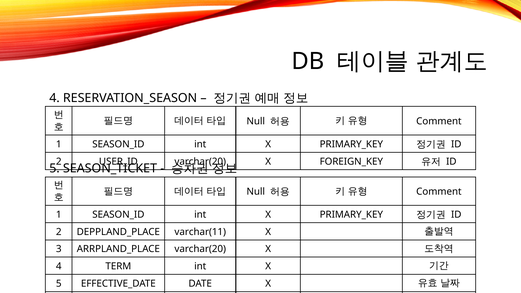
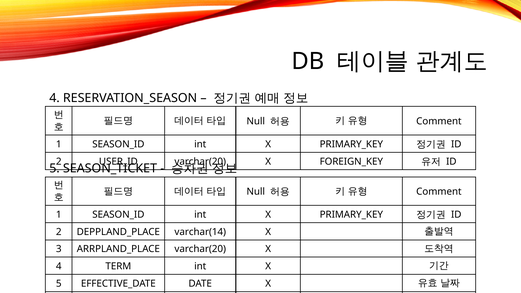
varchar(11: varchar(11 -> varchar(14 (200, 232)
